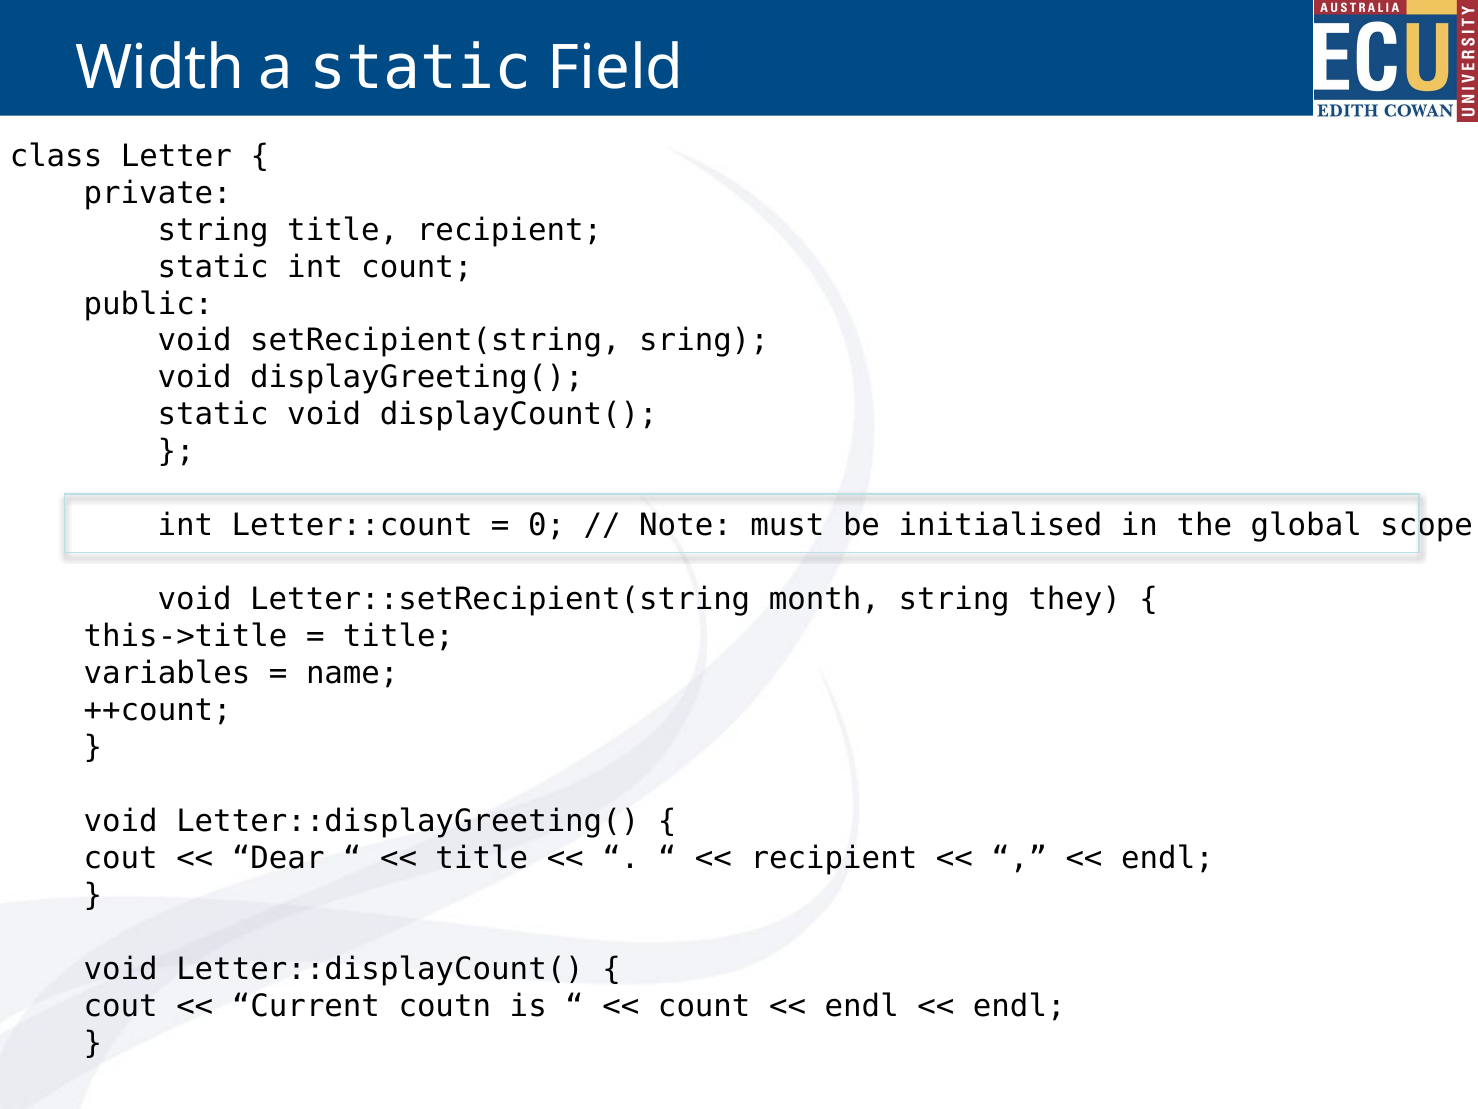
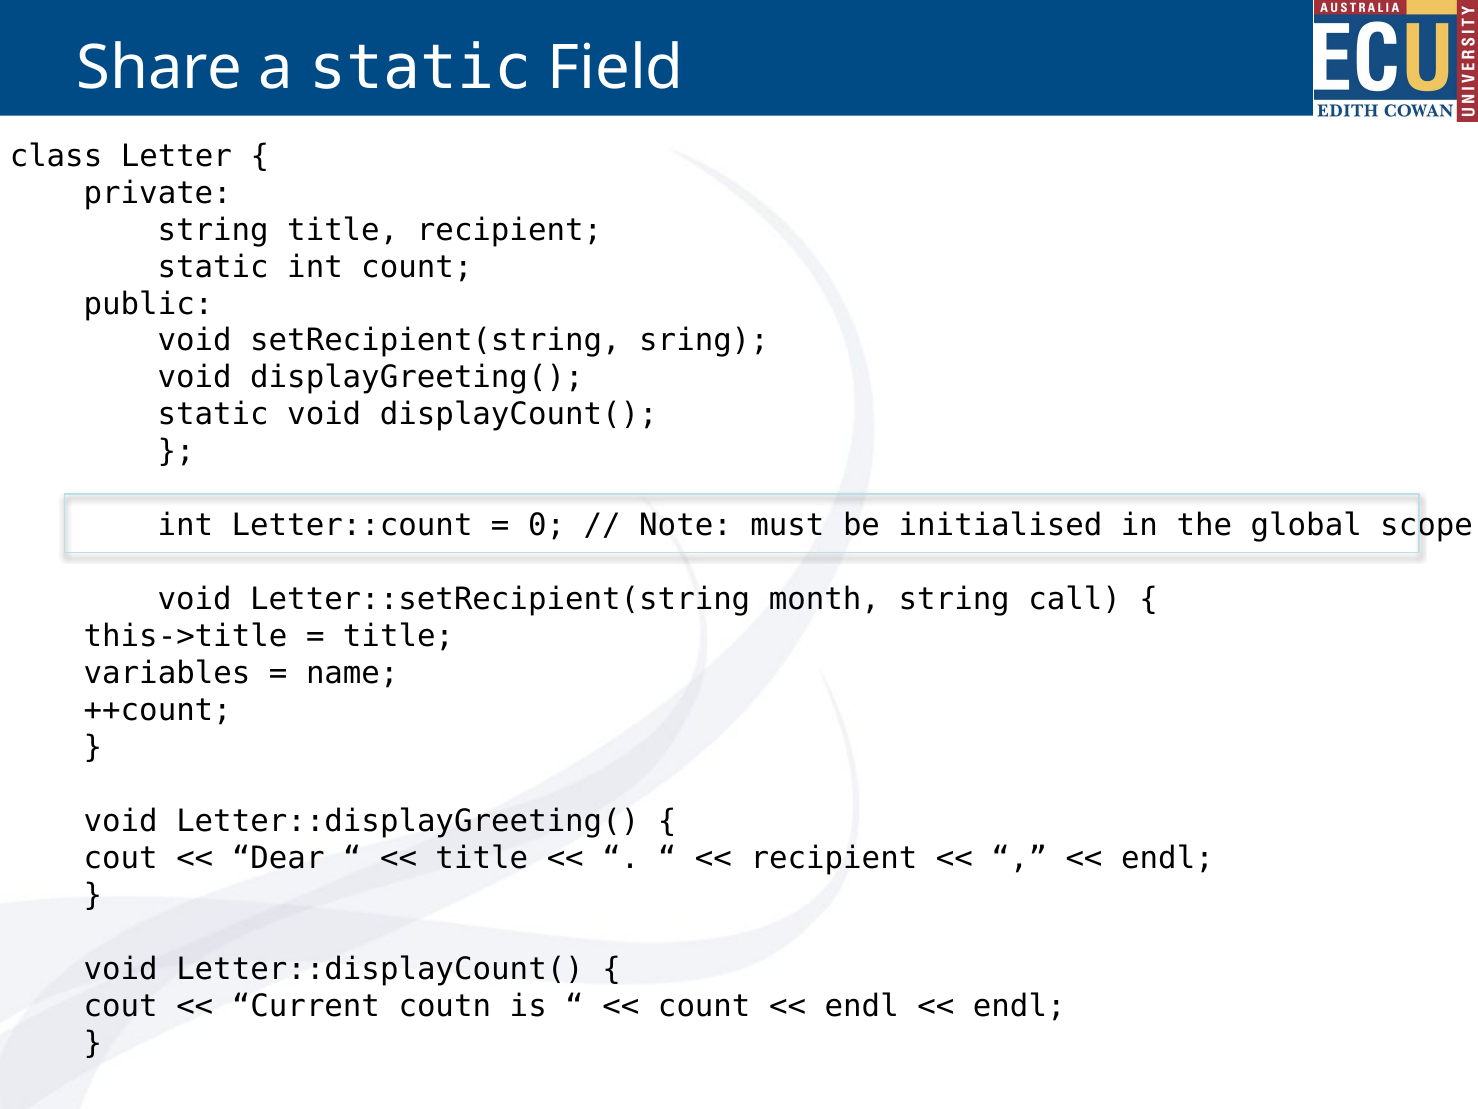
Width: Width -> Share (159, 68)
they: they -> call (1075, 599)
